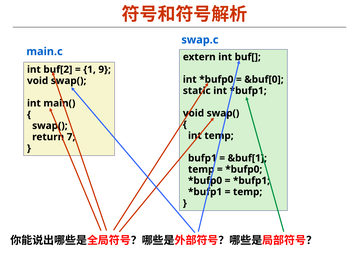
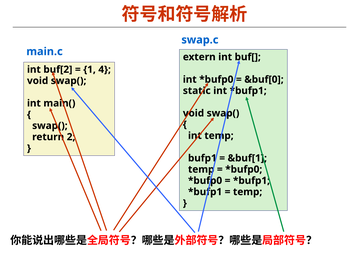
9: 9 -> 4 (105, 70)
7: 7 -> 2 (71, 137)
